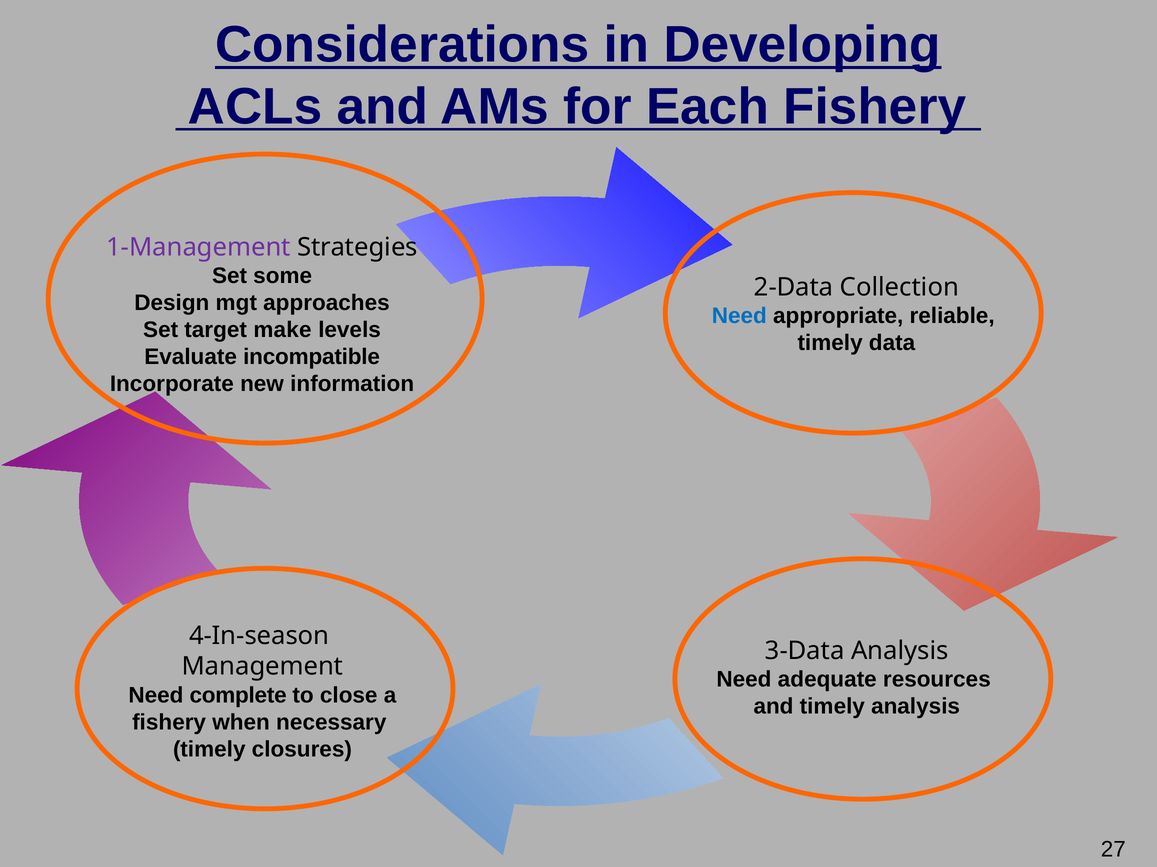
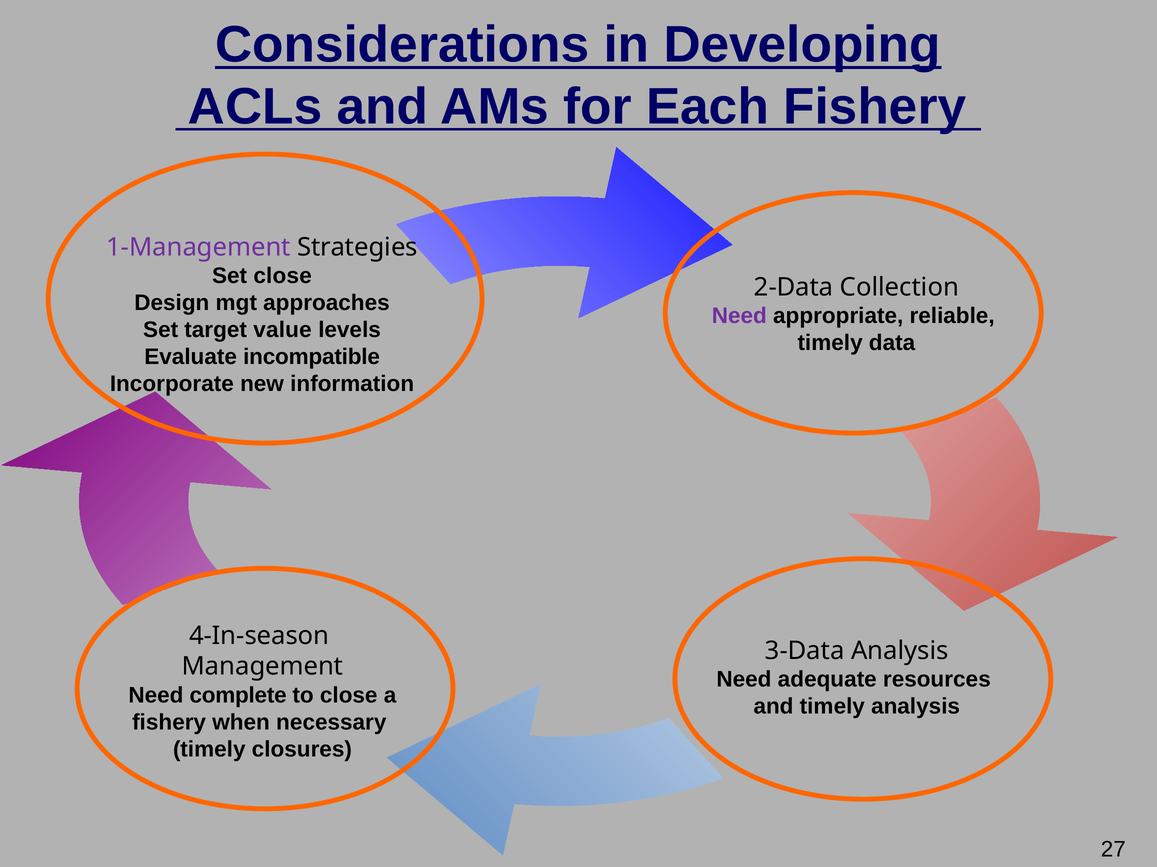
Set some: some -> close (283, 276)
Need colour: blue -> purple (739, 316)
make: make -> value (282, 330)
